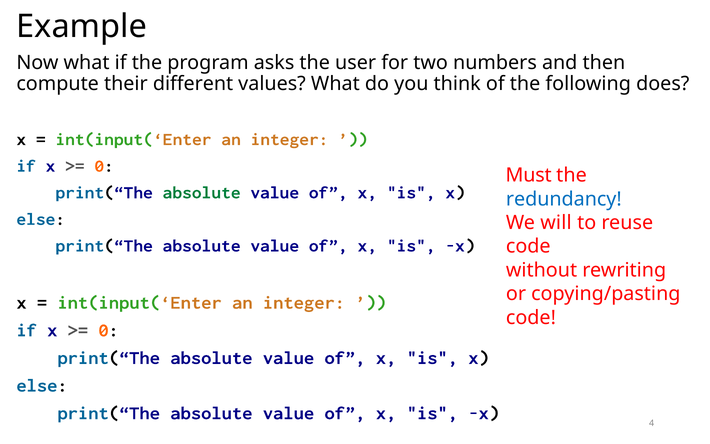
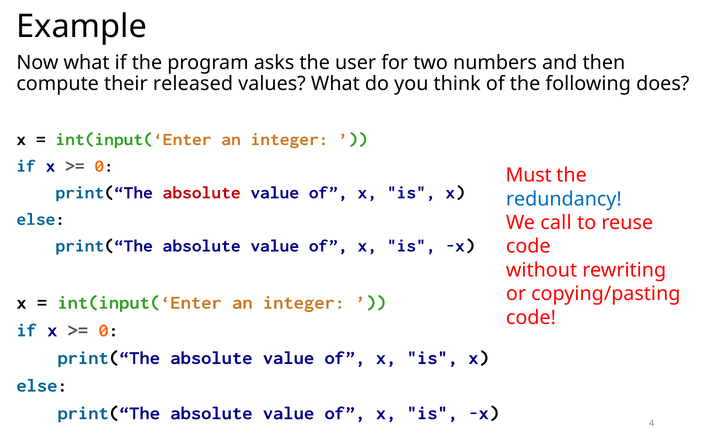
different: different -> released (193, 84)
absolute colour: green -> red (202, 192)
will: will -> call (556, 223)
